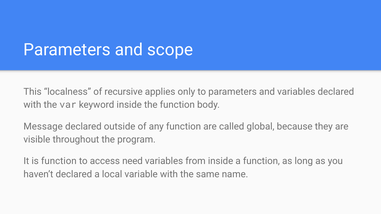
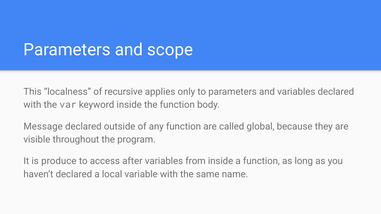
is function: function -> produce (59, 161)
need: need -> after (132, 161)
